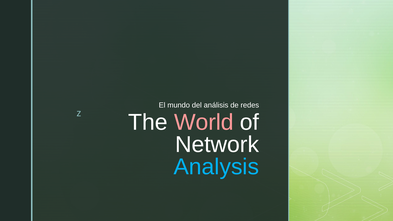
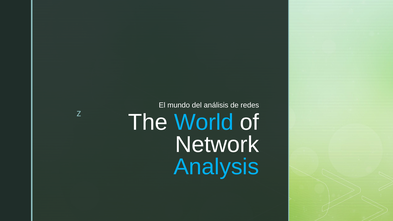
World colour: pink -> light blue (204, 122)
